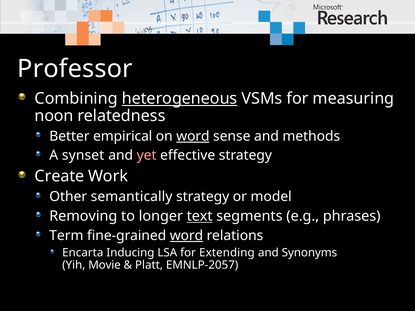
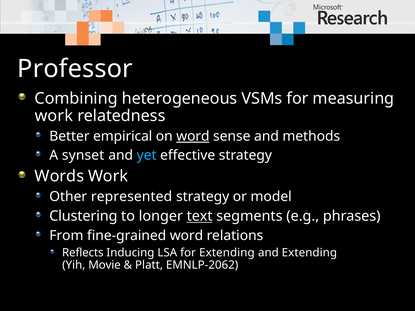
heterogeneous underline: present -> none (180, 99)
noon: noon -> work (54, 116)
yet colour: pink -> light blue (147, 155)
Create: Create -> Words (59, 176)
semantically: semantically -> represented (132, 197)
Removing: Removing -> Clustering (83, 216)
Term: Term -> From (66, 236)
word underline: present -> none (186, 236)
Encarta: Encarta -> Reflects (83, 253)
and Synonyms: Synonyms -> Extending (309, 253)
EMNLP-2057: EMNLP-2057 -> EMNLP-2062 (202, 265)
